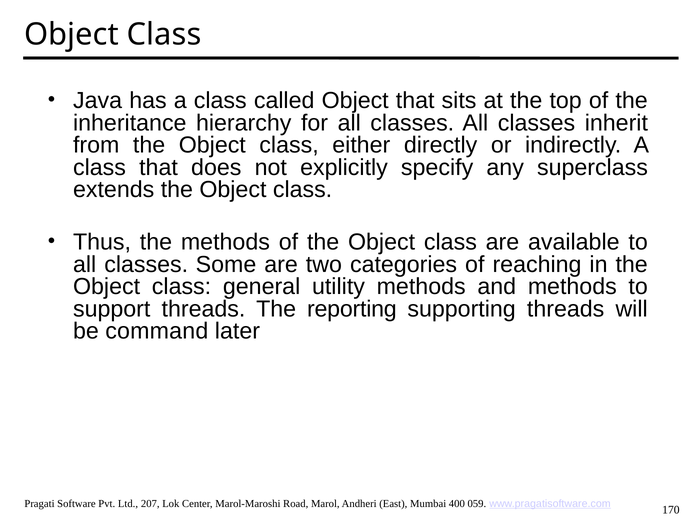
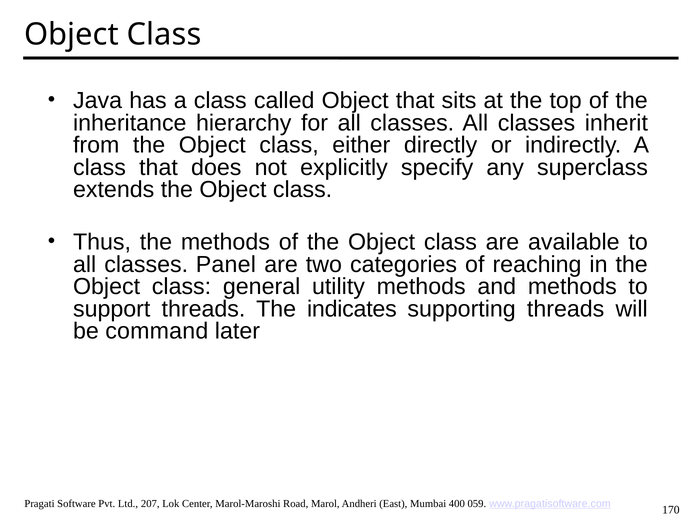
Some: Some -> Panel (226, 264)
reporting: reporting -> indicates (352, 309)
